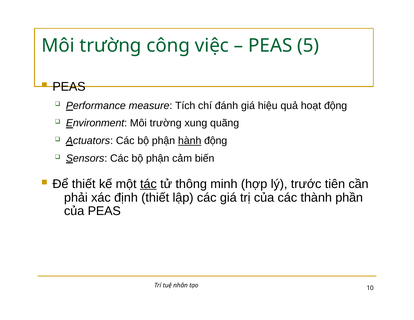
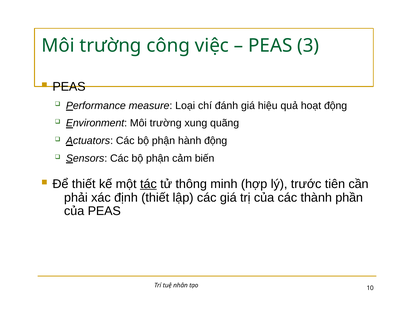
5: 5 -> 3 (308, 46)
Tích: Tích -> Loại (185, 106)
hành underline: present -> none (190, 141)
